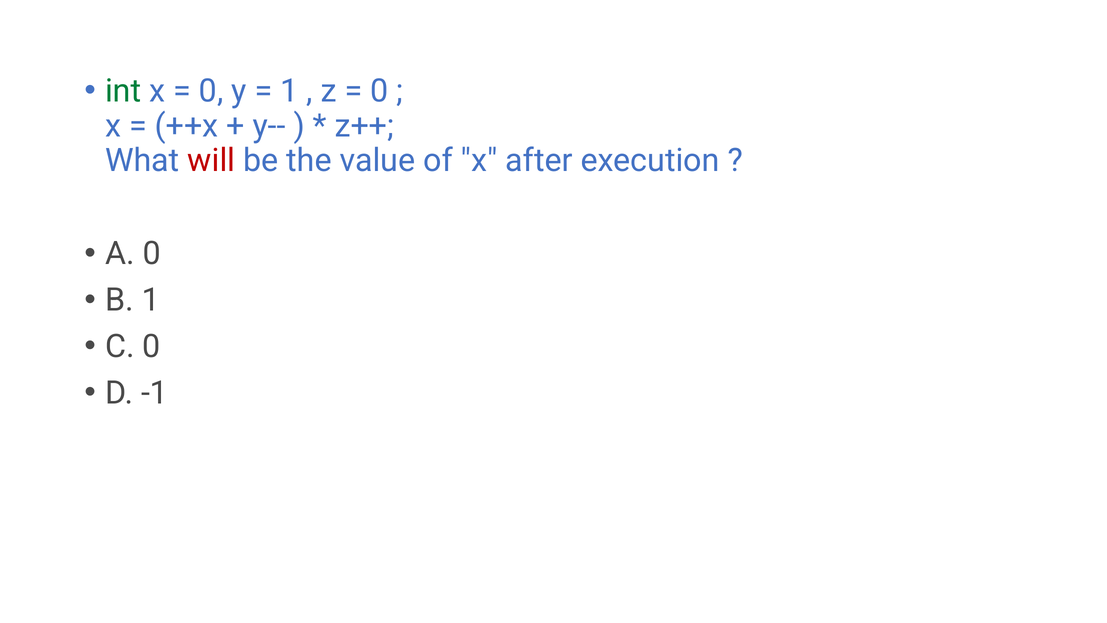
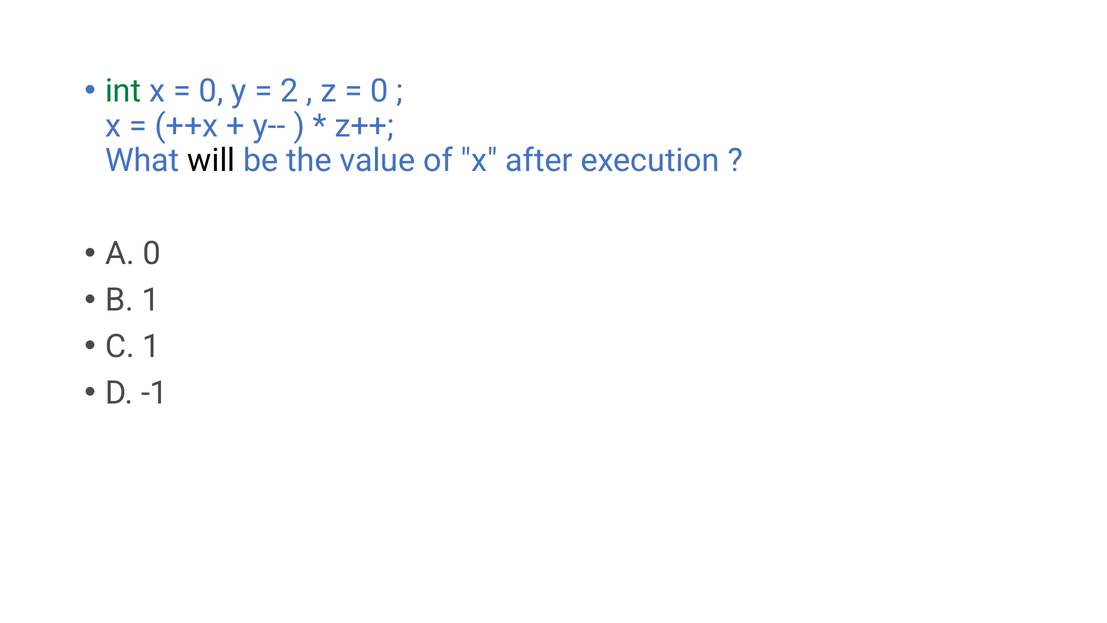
1: 1 -> 2 (289, 91)
will colour: red -> black (211, 161)
C 0: 0 -> 1 (152, 346)
